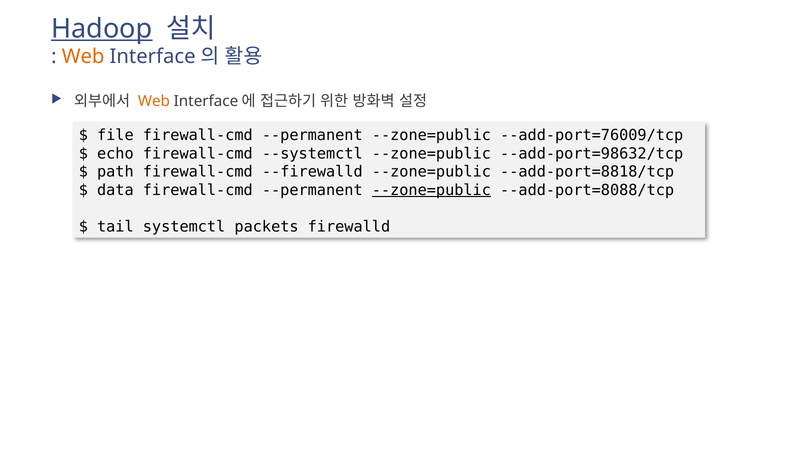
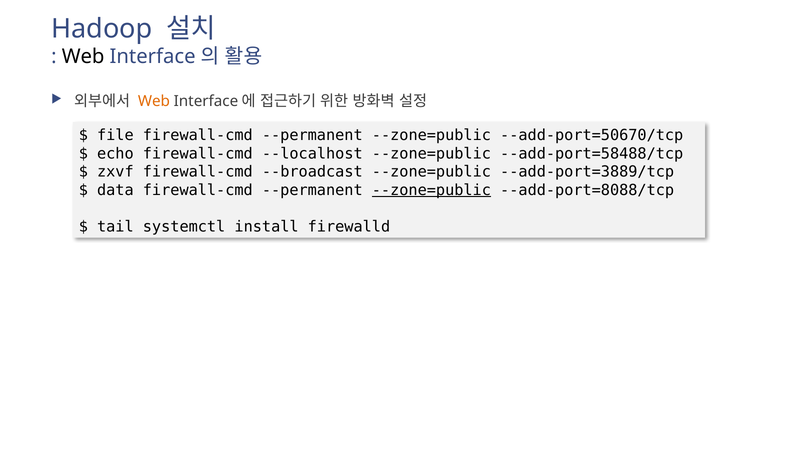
Hadoop underline: present -> none (102, 29)
Web colour: orange -> black (83, 57)
--add-port=76009/tcp: --add-port=76009/tcp -> --add-port=50670/tcp (592, 135)
--systemctl: --systemctl -> --localhost (312, 153)
--add-port=98632/tcp: --add-port=98632/tcp -> --add-port=58488/tcp (592, 153)
path: path -> zxvf (115, 172)
--firewalld: --firewalld -> --broadcast (312, 172)
--add-port=8818/tcp: --add-port=8818/tcp -> --add-port=3889/tcp (587, 172)
packets: packets -> install (267, 227)
